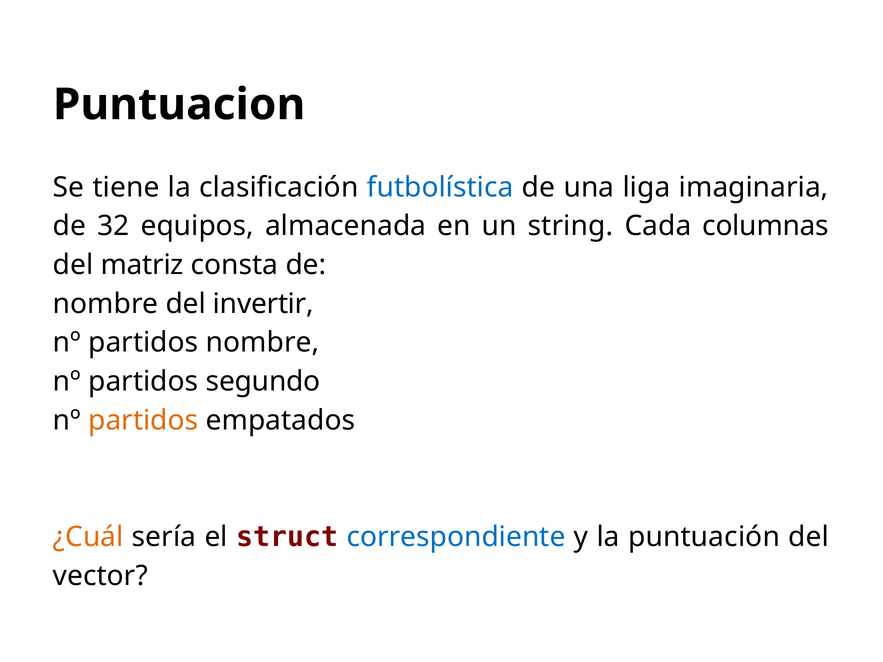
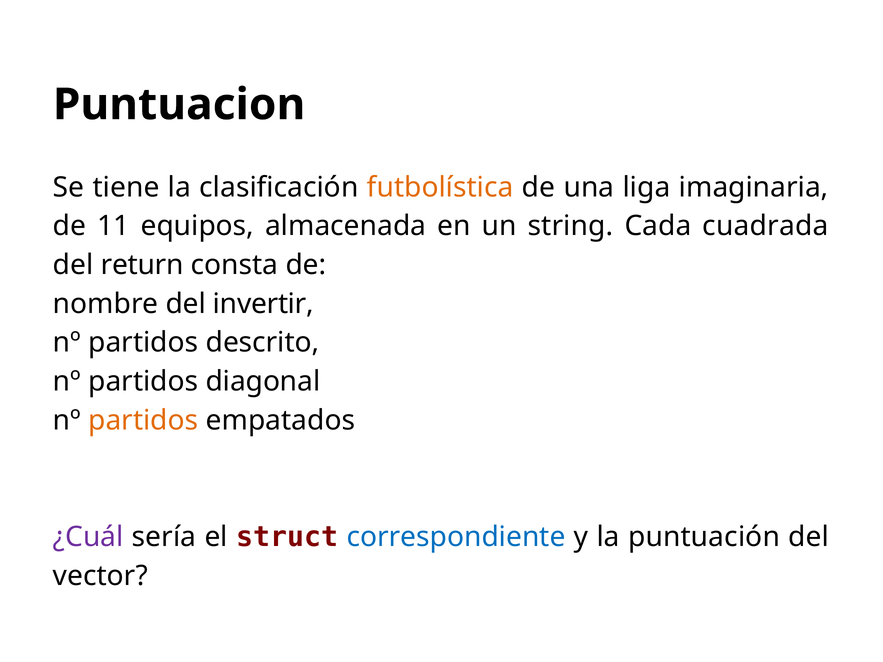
futbolística colour: blue -> orange (440, 187)
32: 32 -> 11 (113, 226)
columnas: columnas -> cuadrada (765, 226)
matriz: matriz -> return (142, 265)
partidos nombre: nombre -> descrito (262, 343)
segundo: segundo -> diagonal (263, 382)
¿Cuál colour: orange -> purple (88, 537)
